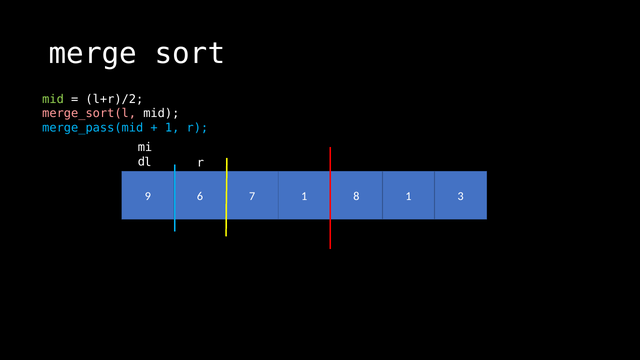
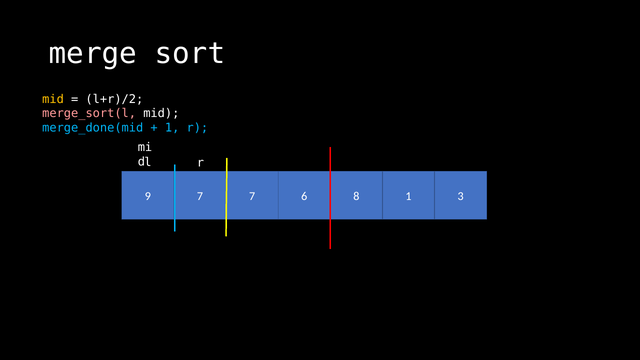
mid colour: light green -> yellow (53, 99)
merge_pass(mid: merge_pass(mid -> merge_done(mid (93, 128)
9 6: 6 -> 7 (200, 196)
7 1: 1 -> 6 (304, 196)
